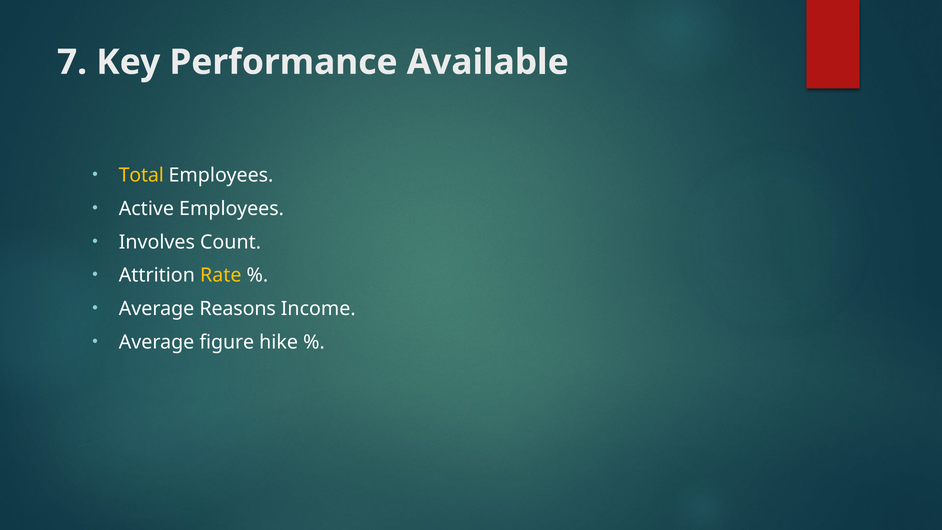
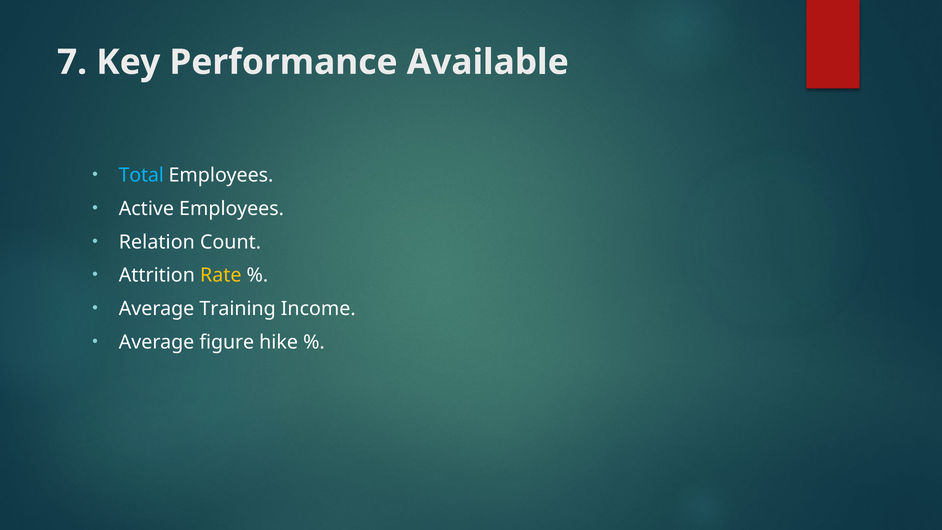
Total colour: yellow -> light blue (141, 175)
Involves: Involves -> Relation (157, 242)
Reasons: Reasons -> Training (238, 309)
